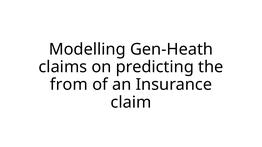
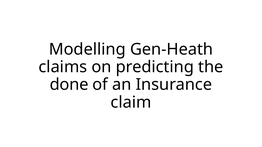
from: from -> done (69, 85)
